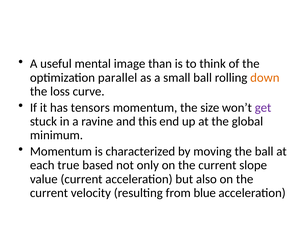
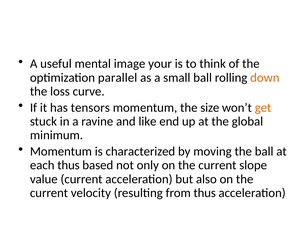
than: than -> your (160, 64)
get colour: purple -> orange (263, 108)
this: this -> like (148, 122)
each true: true -> thus (69, 165)
from blue: blue -> thus (205, 193)
